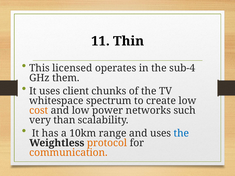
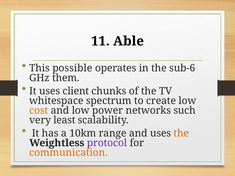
Thin: Thin -> Able (129, 41)
licensed: licensed -> possible (72, 68)
sub-4: sub-4 -> sub-6 (182, 68)
than: than -> least (64, 120)
the colour: blue -> orange (181, 133)
protocol colour: orange -> purple (107, 143)
